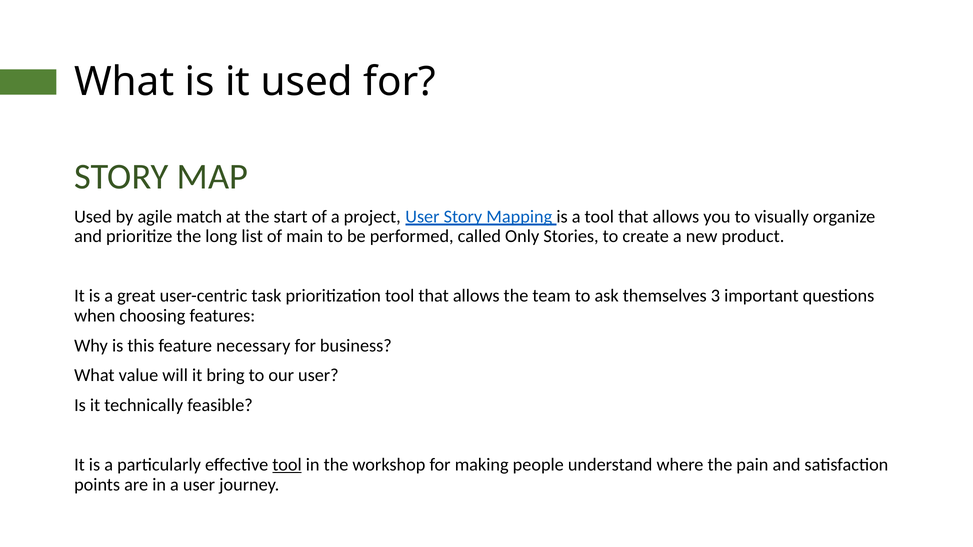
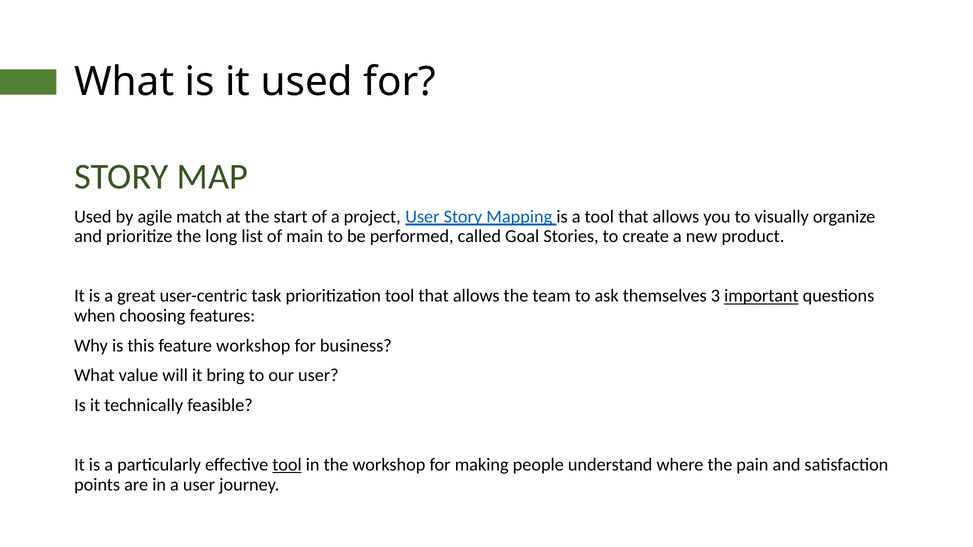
Only: Only -> Goal (522, 236)
important underline: none -> present (761, 296)
feature necessary: necessary -> workshop (253, 346)
